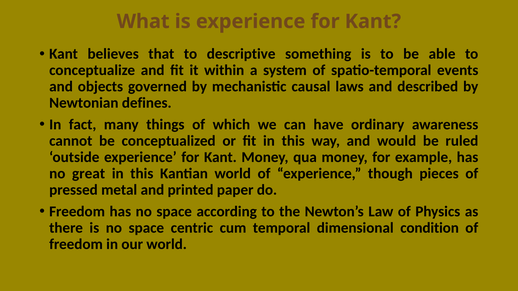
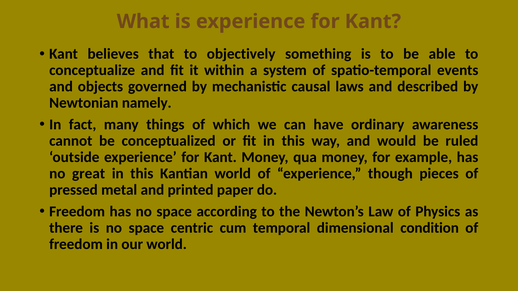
descriptive: descriptive -> objectively (241, 54)
defines: defines -> namely (147, 103)
